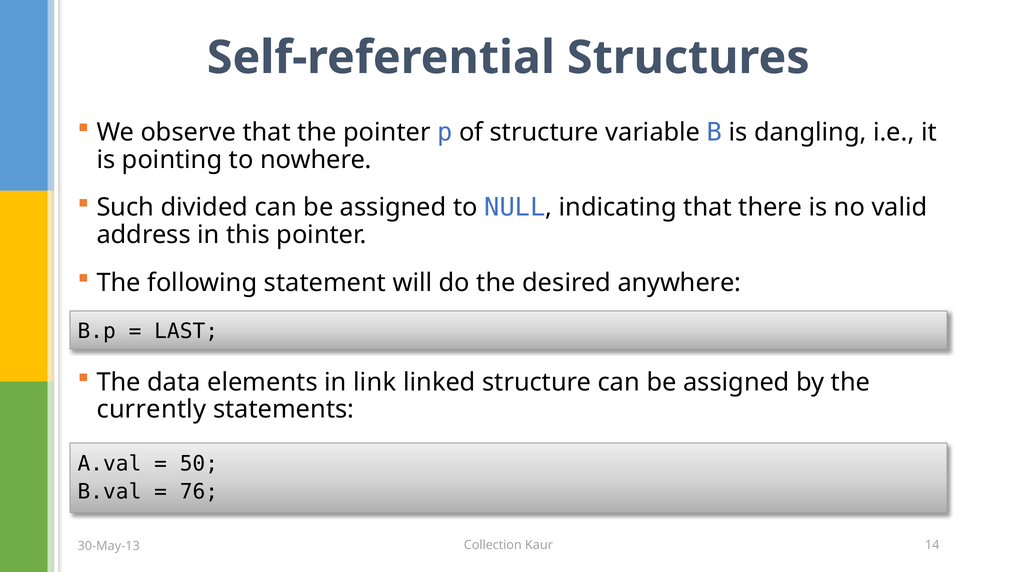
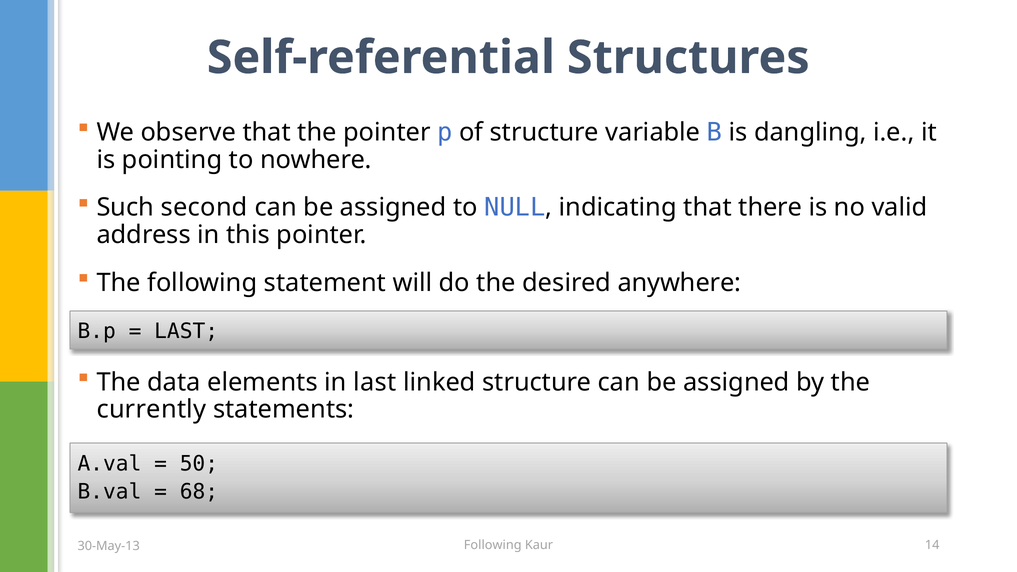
divided: divided -> second (204, 208)
in link: link -> last (375, 382)
76: 76 -> 68 (199, 492)
Collection: Collection -> Following (493, 545)
